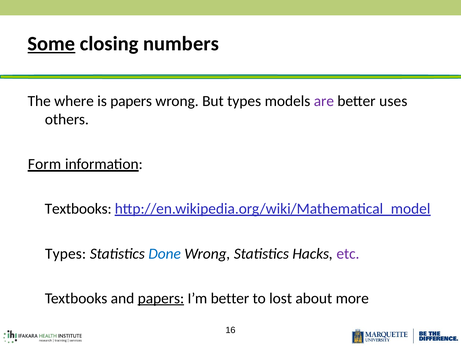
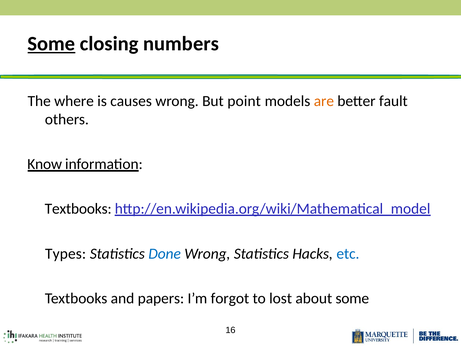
is papers: papers -> causes (131, 101)
But types: types -> point (244, 101)
are colour: purple -> orange (324, 101)
uses: uses -> fault (393, 101)
Form: Form -> Know (45, 164)
etc colour: purple -> blue (348, 253)
papers underline: present -> none (161, 298)
I’m better: better -> forgot (230, 298)
about more: more -> some (352, 298)
